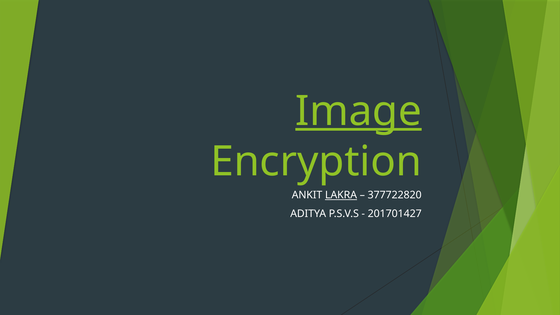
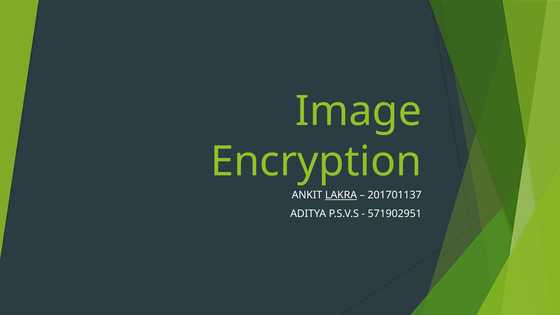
Image underline: present -> none (358, 111)
377722820: 377722820 -> 201701137 (395, 195)
201701427: 201701427 -> 571902951 (395, 214)
